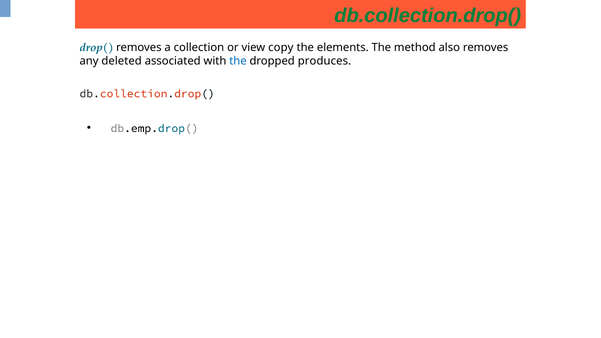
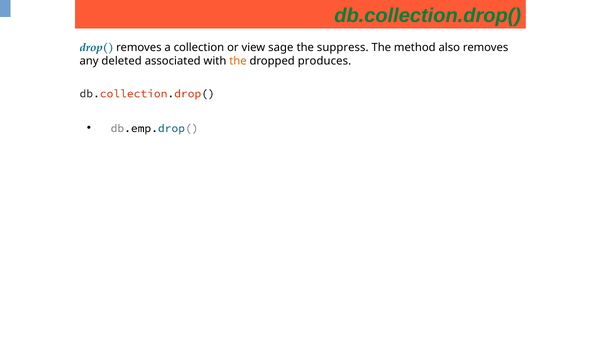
copy: copy -> sage (281, 47)
elements: elements -> suppress (343, 47)
the colour: blue -> orange (238, 61)
